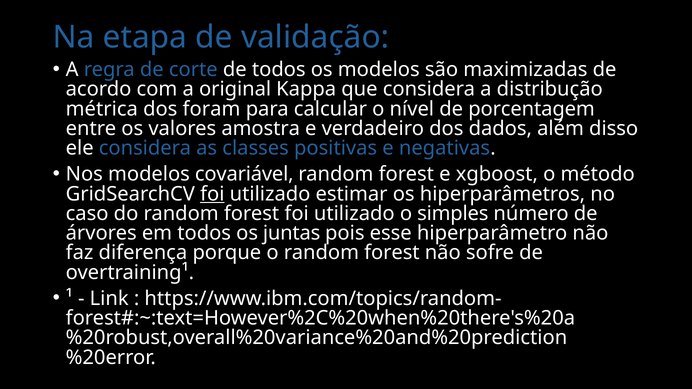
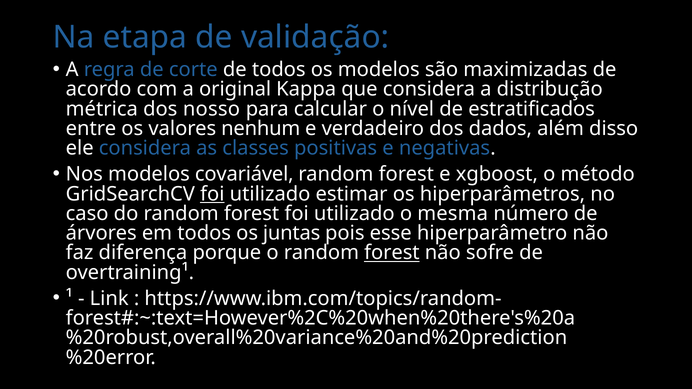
foram: foram -> nosso (211, 109)
porcentagem: porcentagem -> estratificados (532, 109)
amostra: amostra -> nenhum (261, 129)
simples: simples -> mesma (453, 214)
forest underline: none -> present (392, 253)
